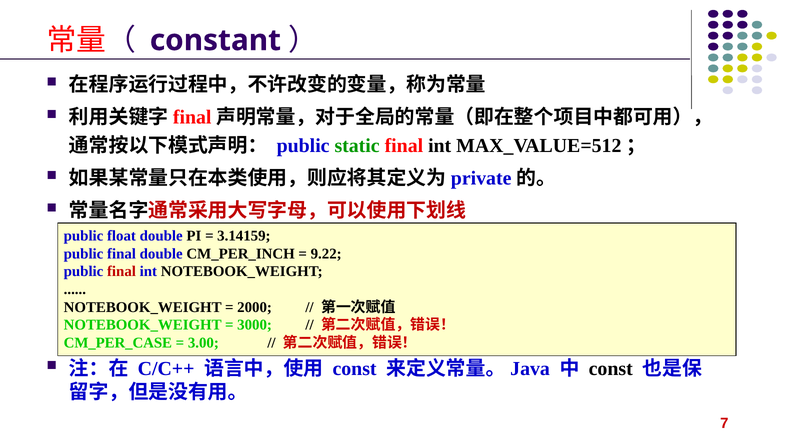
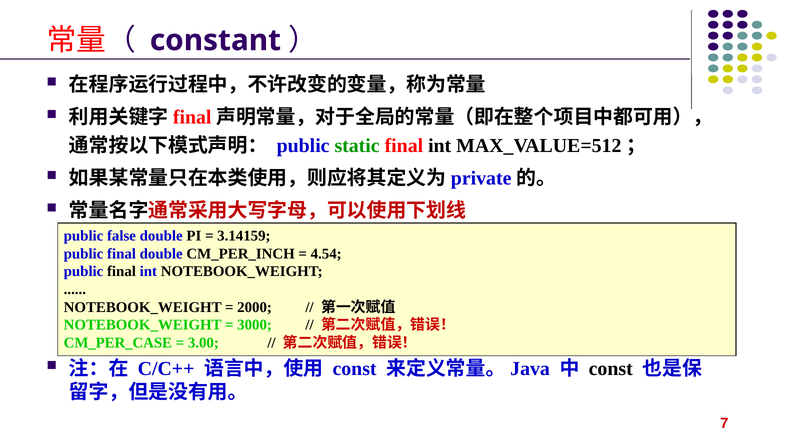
float: float -> false (121, 236)
9.22: 9.22 -> 4.54 (326, 254)
final colour: red -> black (121, 272)
